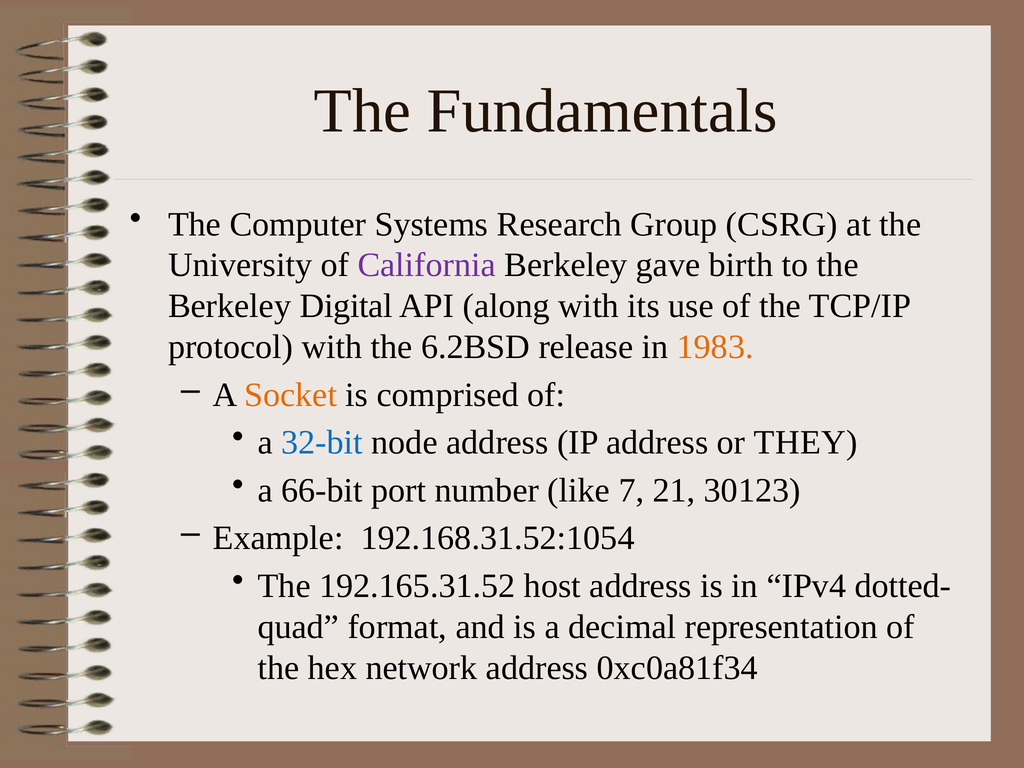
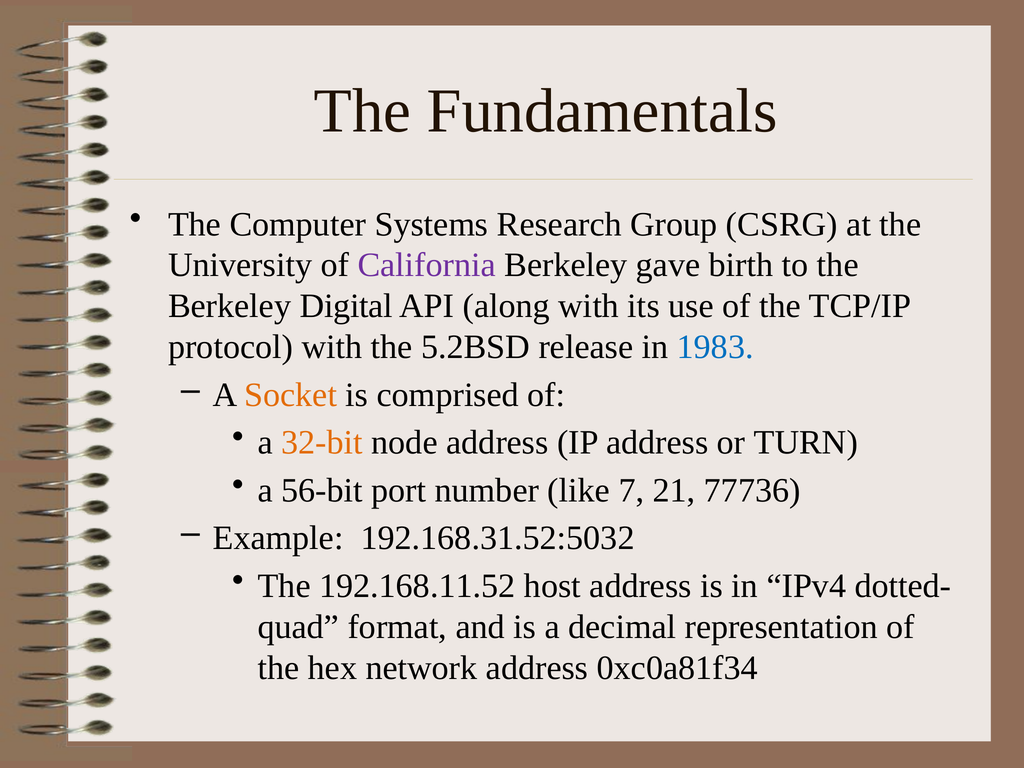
6.2BSD: 6.2BSD -> 5.2BSD (476, 347)
1983 colour: orange -> blue (715, 347)
32-bit colour: blue -> orange (322, 443)
THEY: THEY -> TURN (806, 443)
66-bit: 66-bit -> 56-bit (322, 490)
30123: 30123 -> 77736 (752, 490)
192.168.31.52:1054: 192.168.31.52:1054 -> 192.168.31.52:5032 (498, 538)
192.165.31.52: 192.165.31.52 -> 192.168.11.52 (417, 586)
